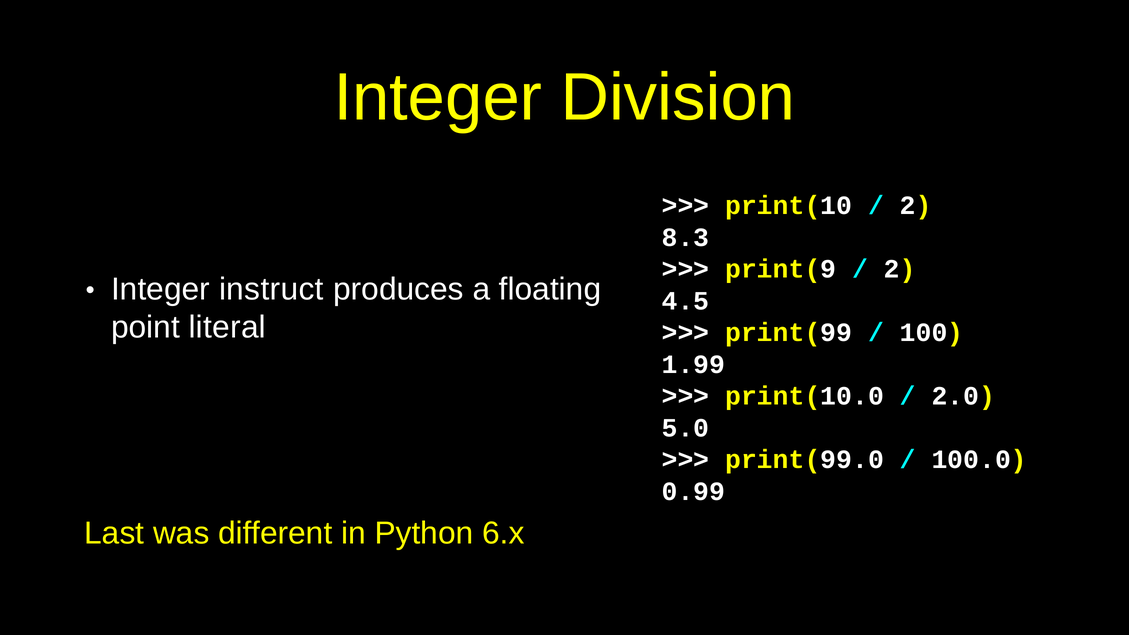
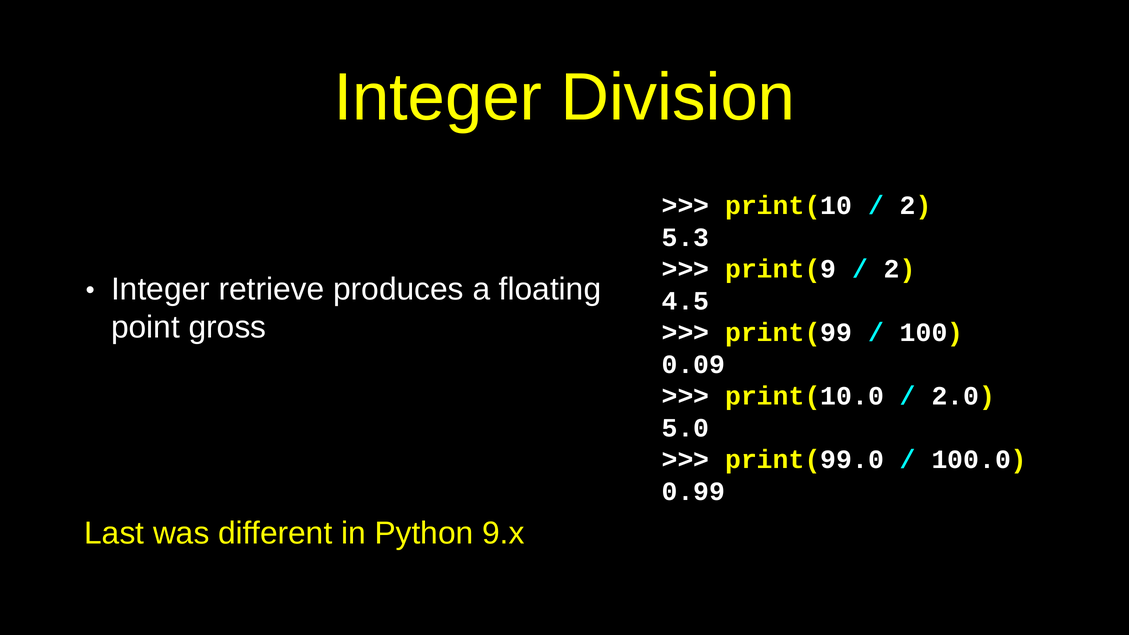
8.3: 8.3 -> 5.3 (686, 237)
instruct: instruct -> retrieve (272, 289)
literal: literal -> gross (227, 328)
1.99: 1.99 -> 0.09 (693, 364)
6.x: 6.x -> 9.x (503, 533)
